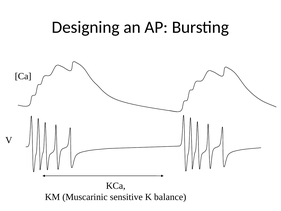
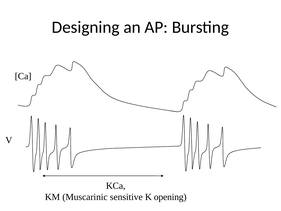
balance: balance -> opening (170, 197)
